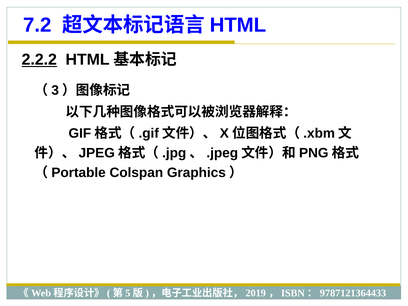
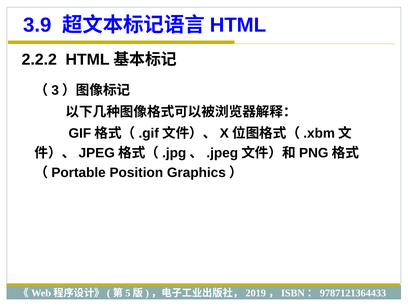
7.2: 7.2 -> 3.9 (37, 25)
2.2.2 underline: present -> none (39, 60)
Colspan: Colspan -> Position (136, 173)
